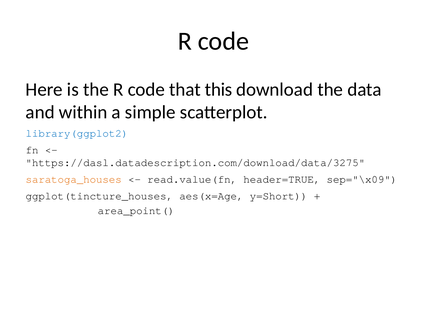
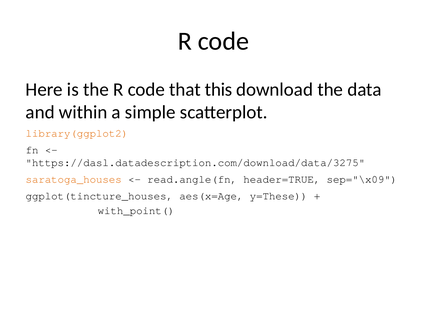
library(ggplot2 colour: blue -> orange (77, 133)
read.value(fn: read.value(fn -> read.angle(fn (192, 179)
y=Short: y=Short -> y=These (279, 196)
area_point(: area_point( -> with_point( (136, 211)
